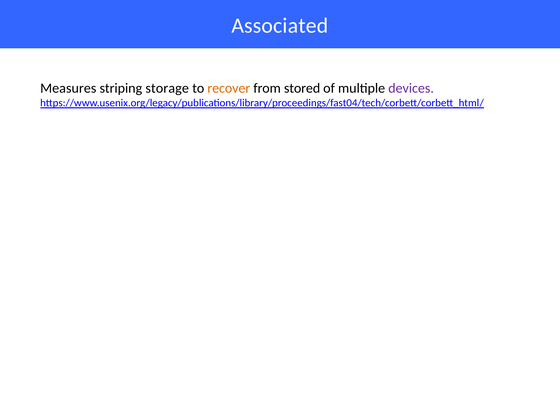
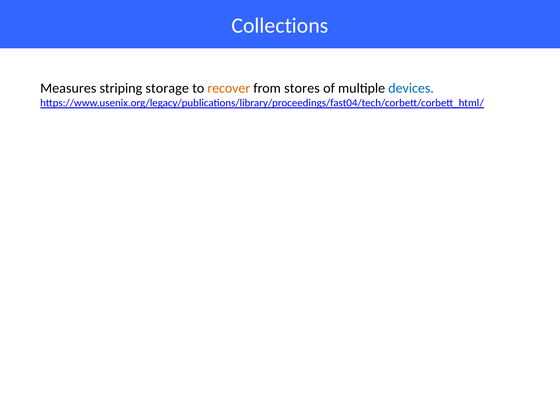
Associated: Associated -> Collections (280, 26)
stored: stored -> stores (302, 88)
devices colour: purple -> blue (411, 88)
